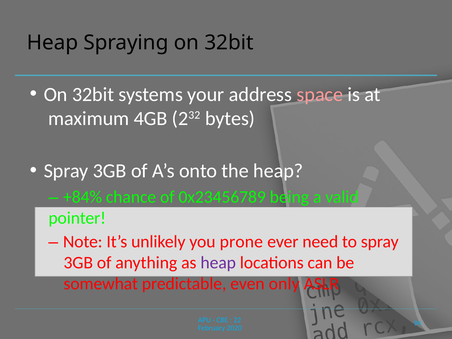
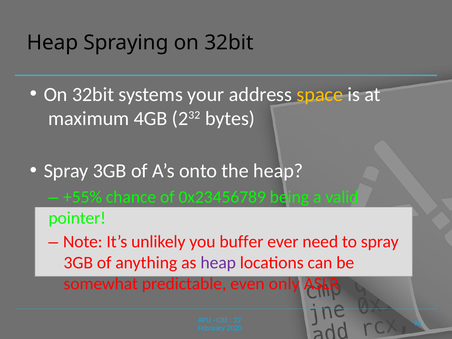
space colour: pink -> yellow (320, 94)
+84%: +84% -> +55% (83, 197)
prone: prone -> buffer (241, 242)
